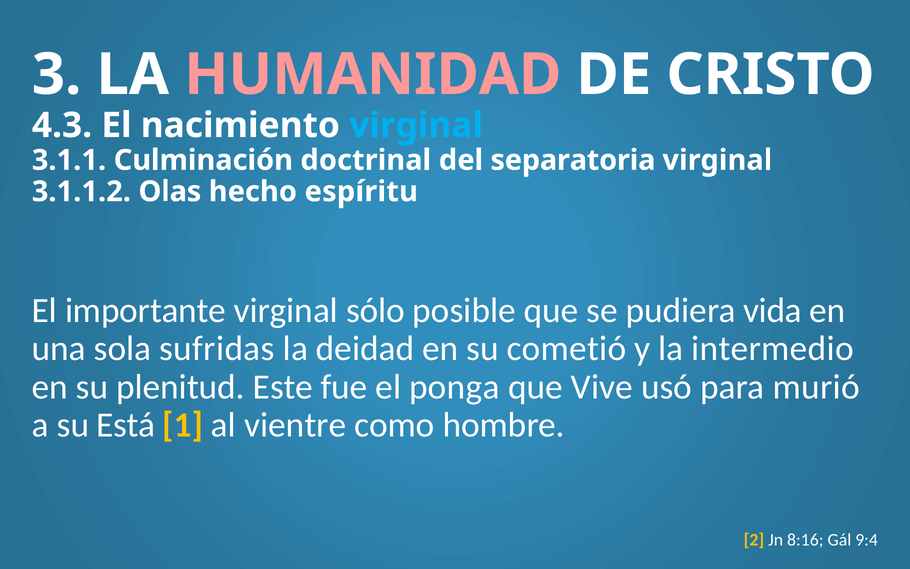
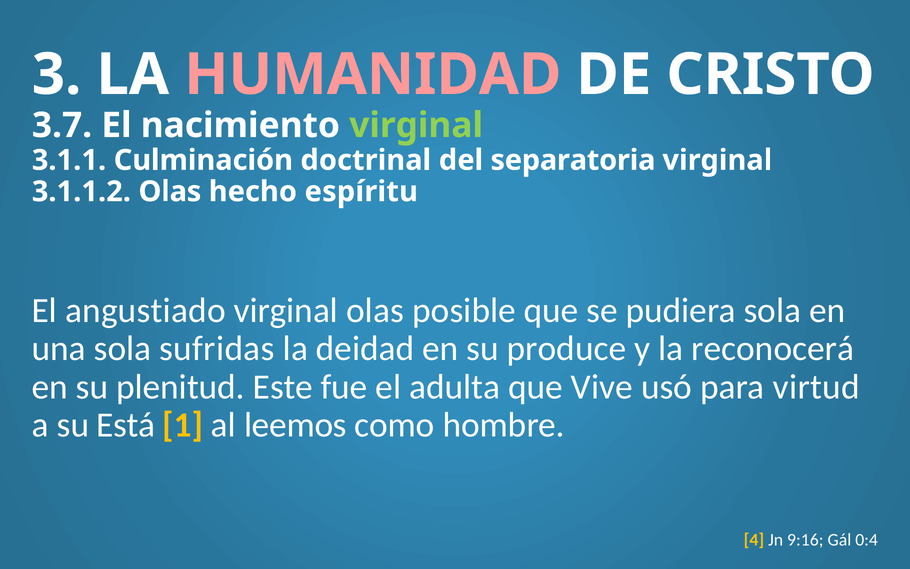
4.3: 4.3 -> 3.7 (62, 125)
virginal colour: light blue -> light green (416, 125)
importante: importante -> angustiado (145, 310)
virginal sólo: sólo -> olas (375, 310)
pudiera vida: vida -> sola (772, 310)
cometió: cometió -> produce (566, 349)
intermedio: intermedio -> reconocerá (773, 349)
ponga: ponga -> adulta (455, 387)
murió: murió -> virtud (816, 387)
vientre: vientre -> leemos (295, 425)
2: 2 -> 4 (754, 540)
8:16: 8:16 -> 9:16 (805, 540)
9:4: 9:4 -> 0:4 (867, 540)
